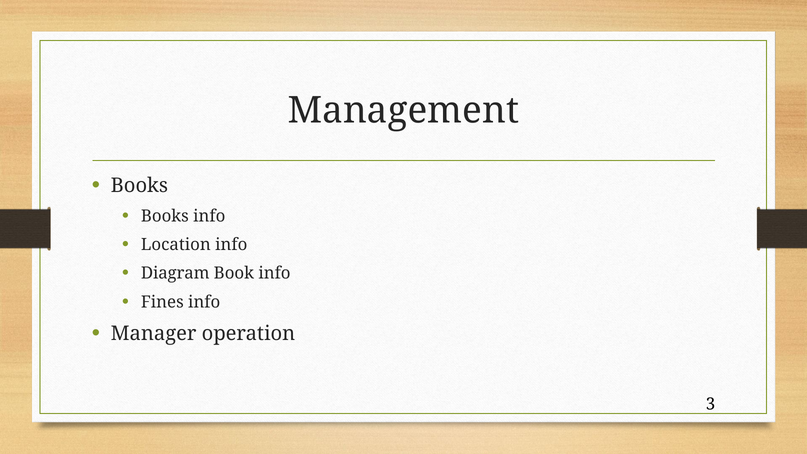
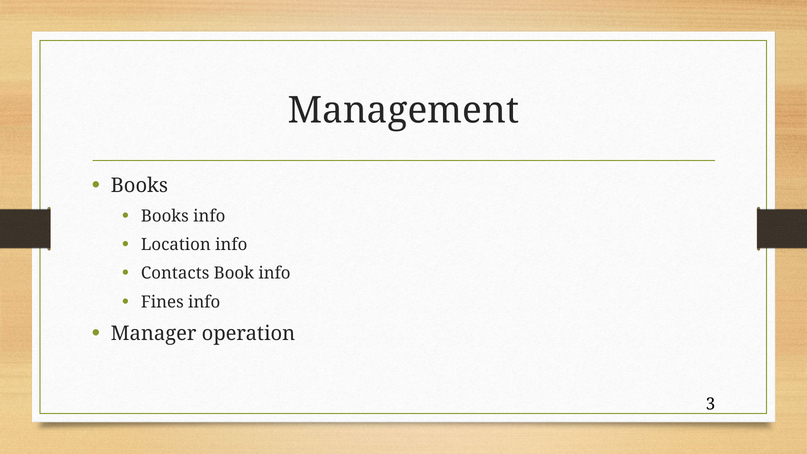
Diagram: Diagram -> Contacts (175, 273)
